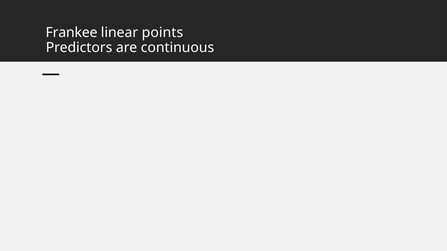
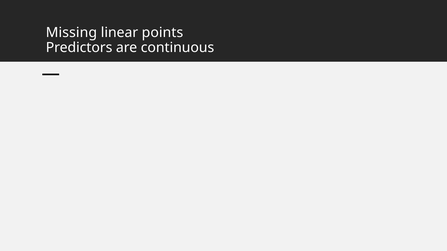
Frankee: Frankee -> Missing (71, 33)
